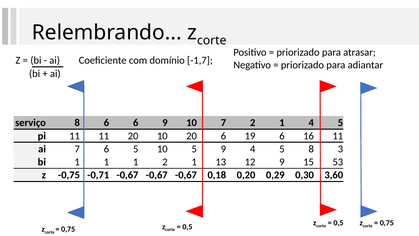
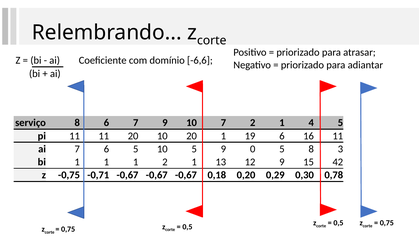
-1,7: -1,7 -> -6,6 (200, 60)
6 6: 6 -> 7 (136, 123)
20 6: 6 -> 1 (223, 136)
9 4: 4 -> 0 (253, 149)
53: 53 -> 42 (338, 162)
3,60: 3,60 -> 0,78 (334, 175)
